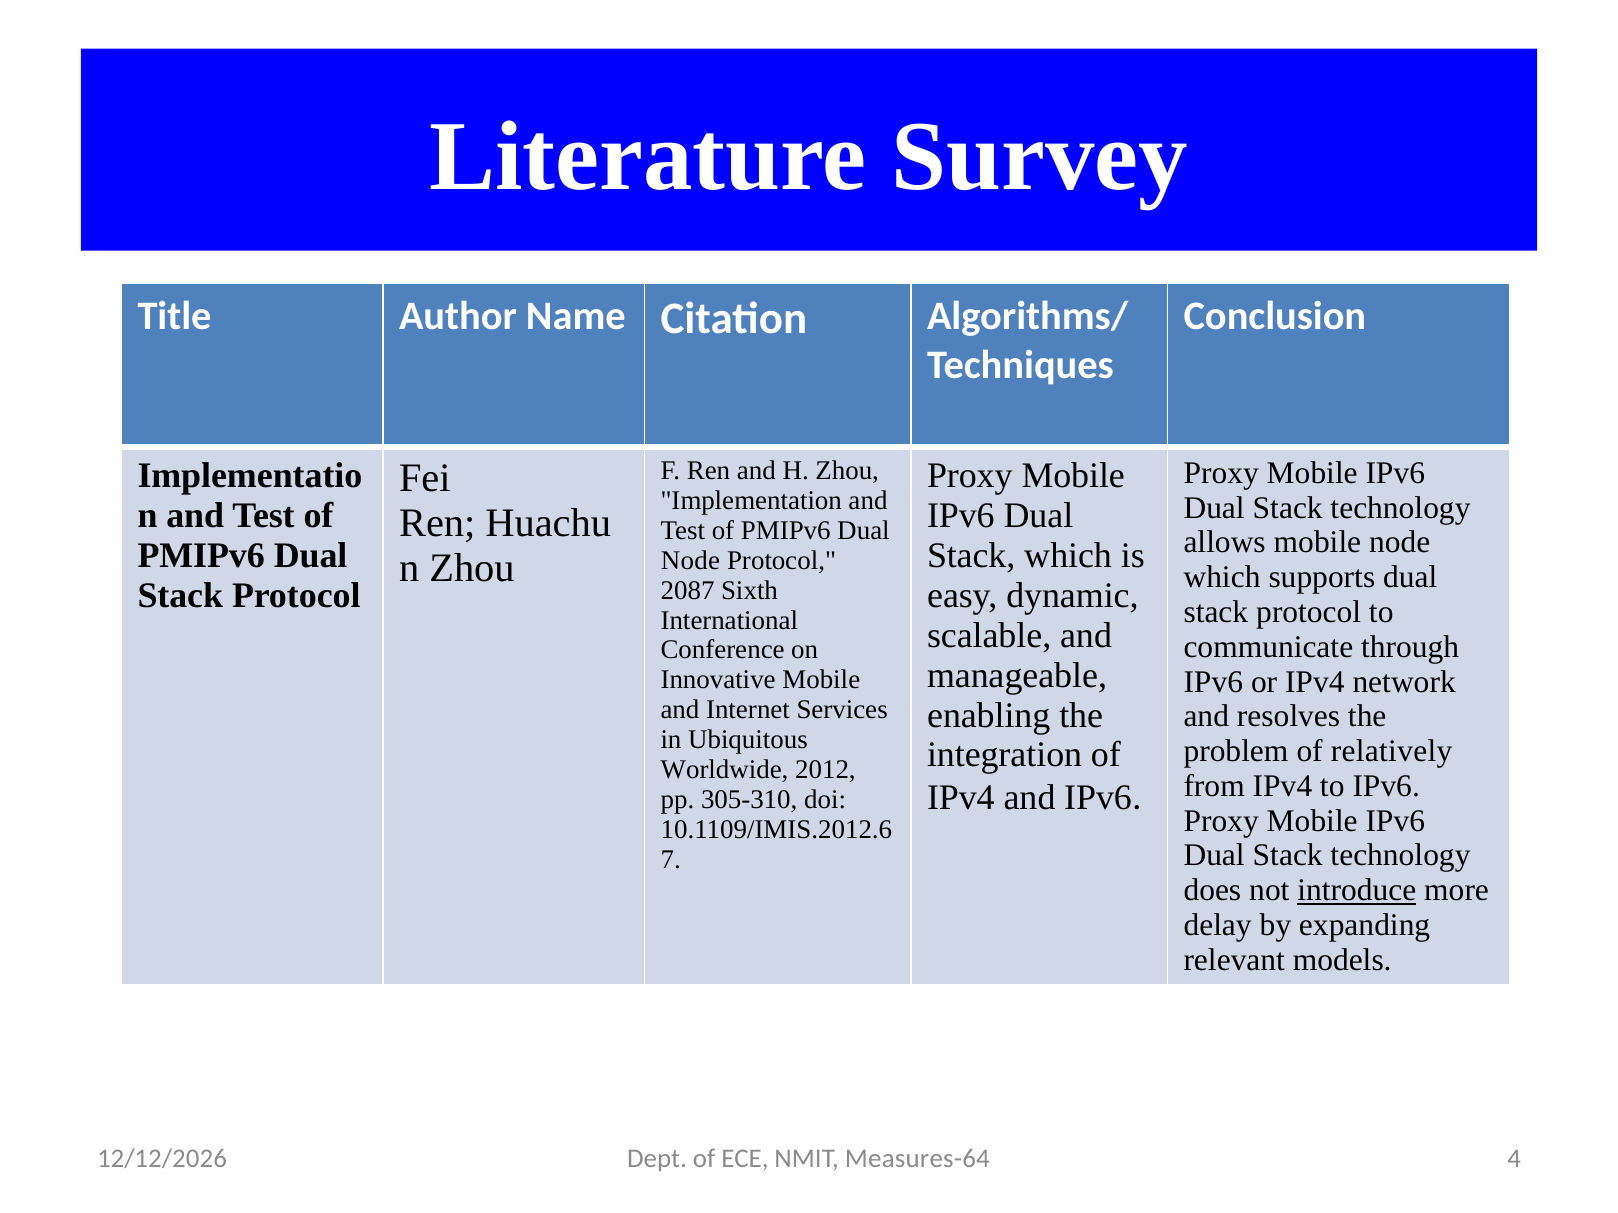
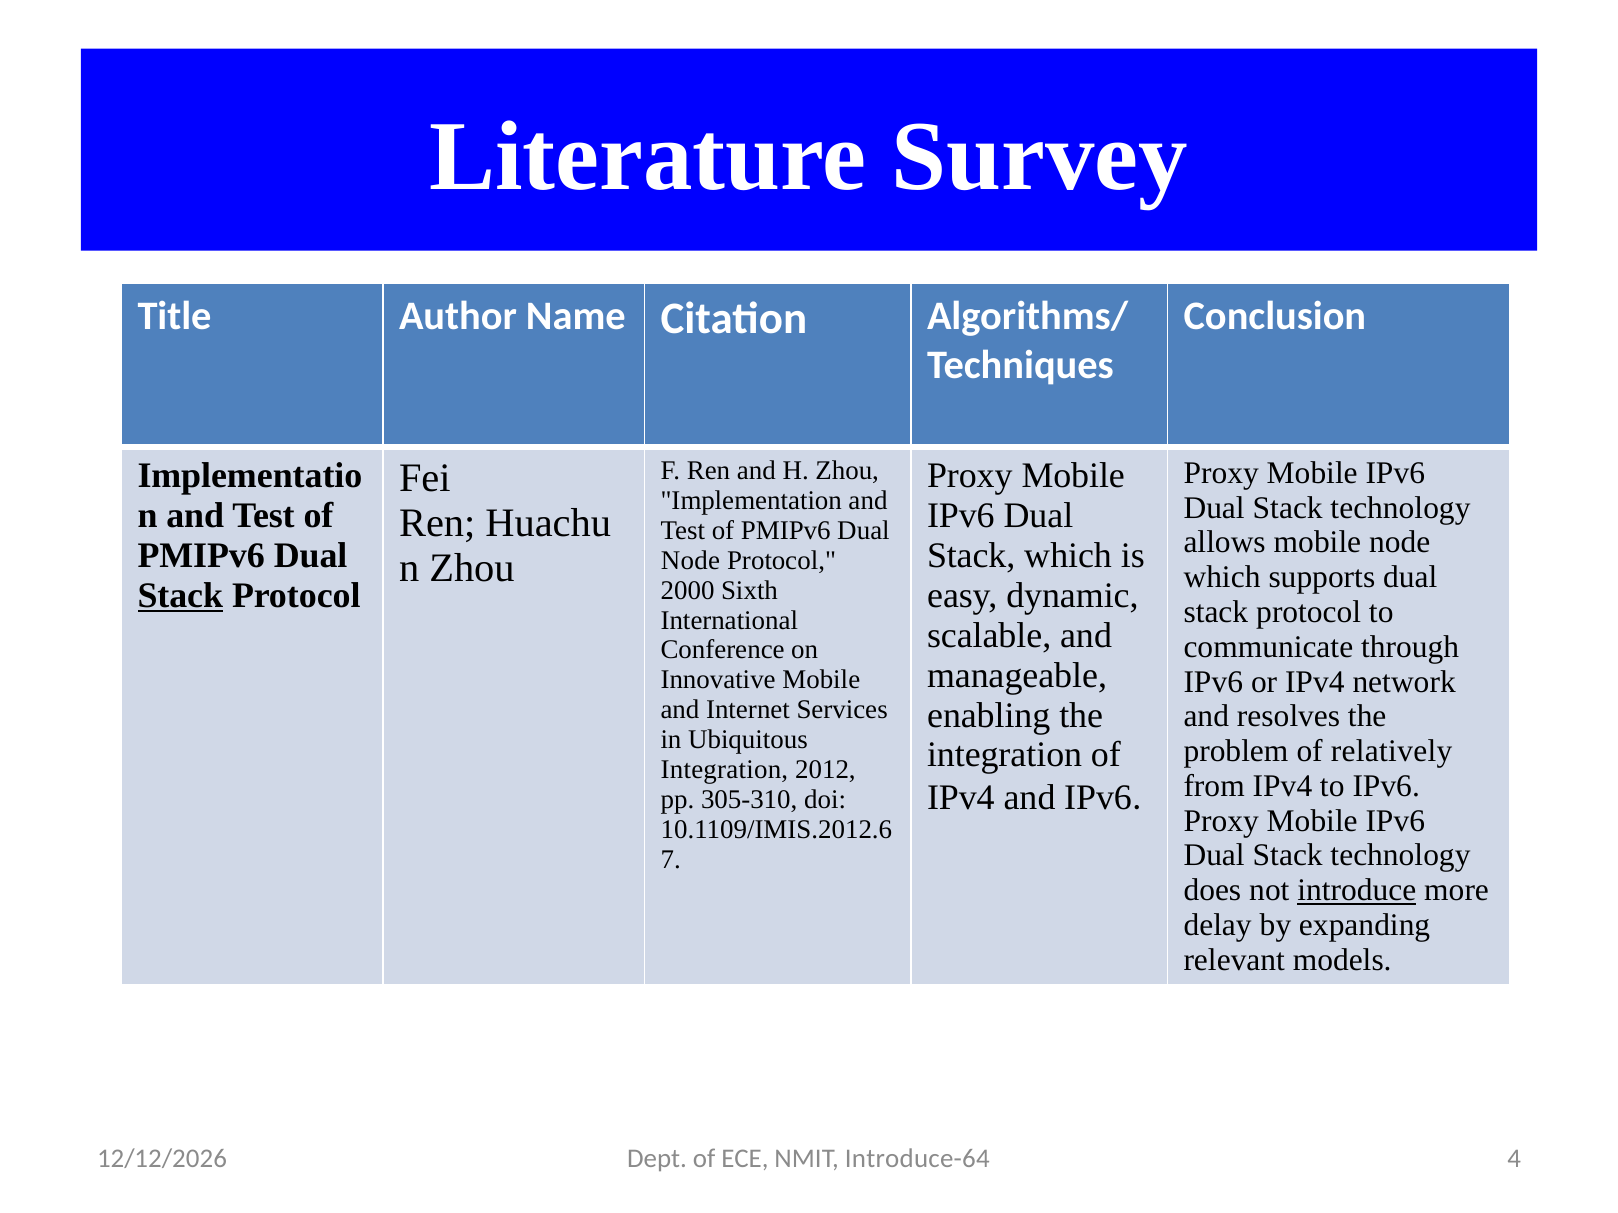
2087: 2087 -> 2000 (688, 590)
Stack underline: none -> present (180, 596)
Worldwide: Worldwide -> Integration (724, 770)
Measures-64: Measures-64 -> Introduce-64 (917, 1159)
